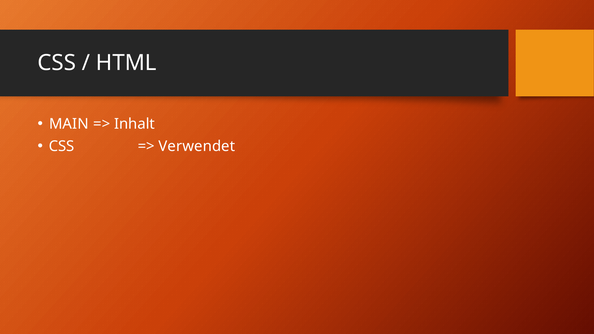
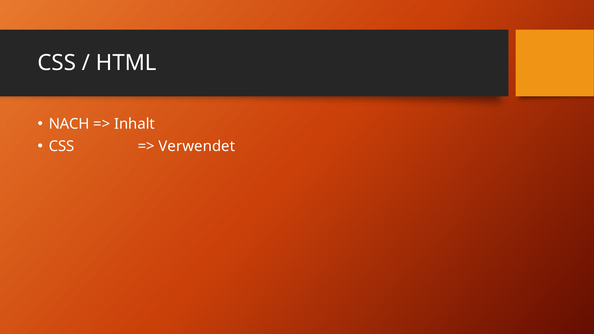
MAIN: MAIN -> NACH (69, 124)
